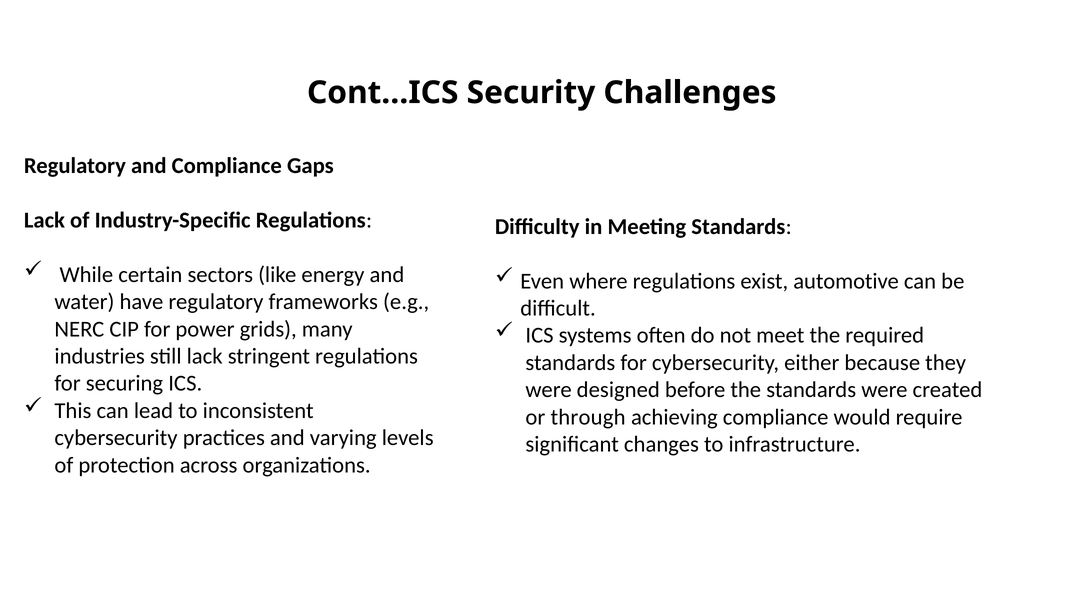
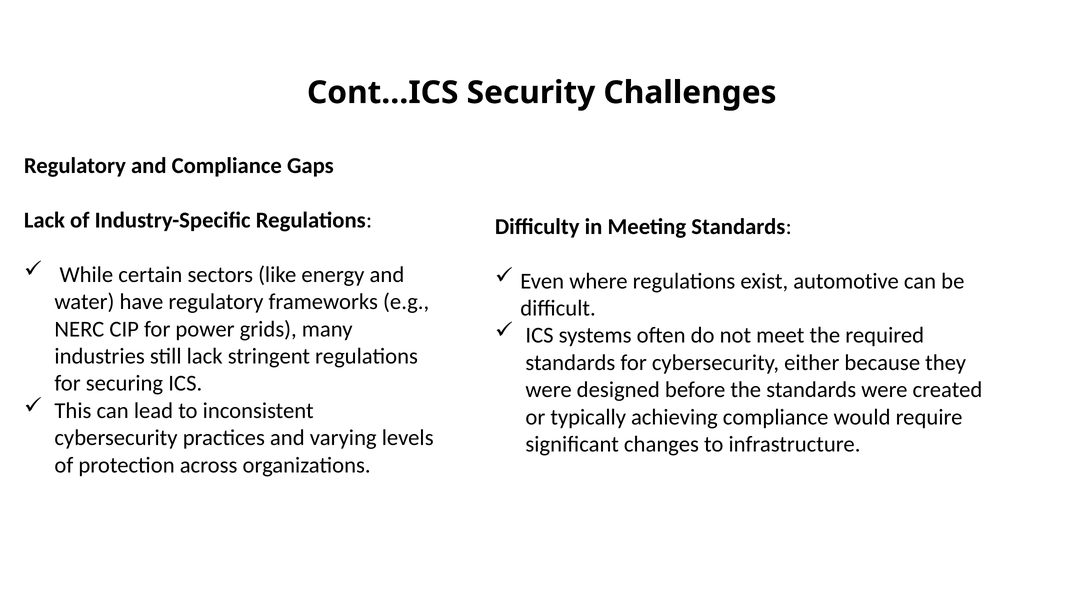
through: through -> typically (588, 417)
